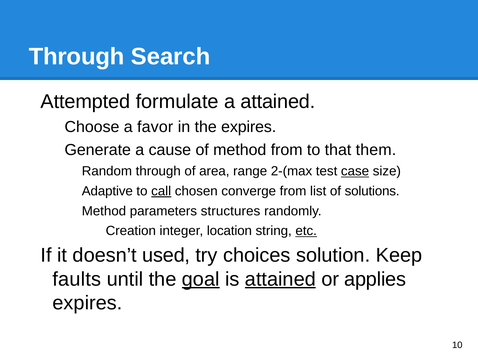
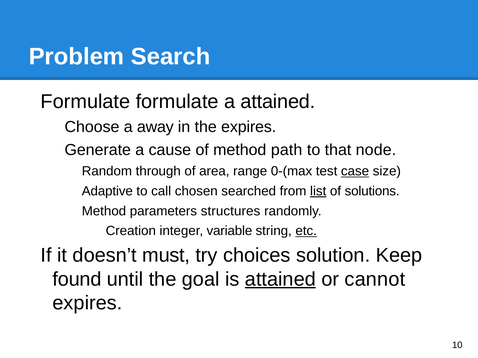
Through: Through -> Problem (76, 57)
Attempted: Attempted -> Formulate (85, 102)
favor: favor -> away (155, 127)
method from: from -> path (287, 150)
them: them -> node (376, 150)
2-(max: 2-(max -> 0-(max (292, 171)
call underline: present -> none (161, 191)
converge: converge -> searched (249, 191)
list underline: none -> present (318, 191)
location: location -> variable (229, 231)
used: used -> must (166, 256)
faults: faults -> found (77, 279)
goal underline: present -> none (201, 279)
applies: applies -> cannot (375, 279)
